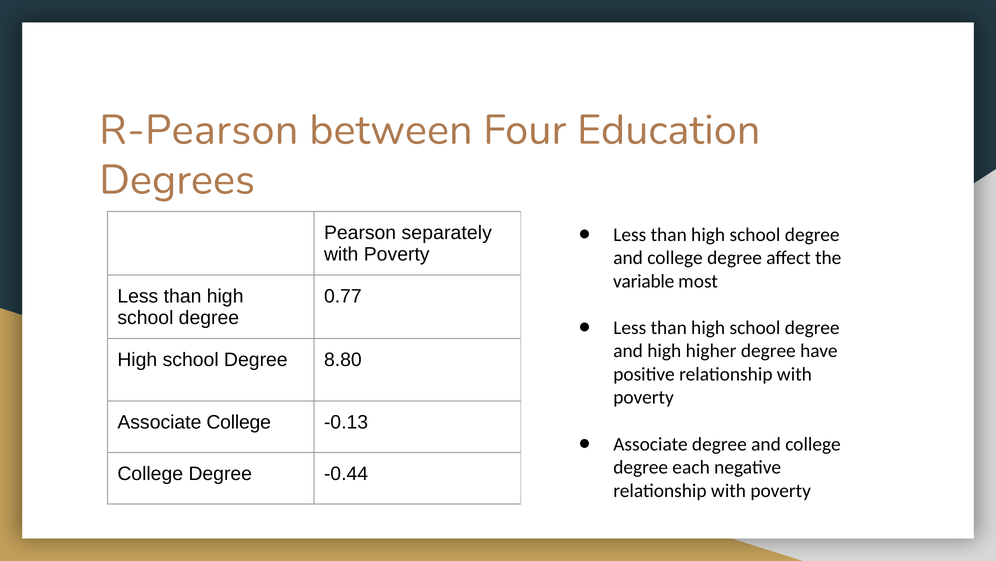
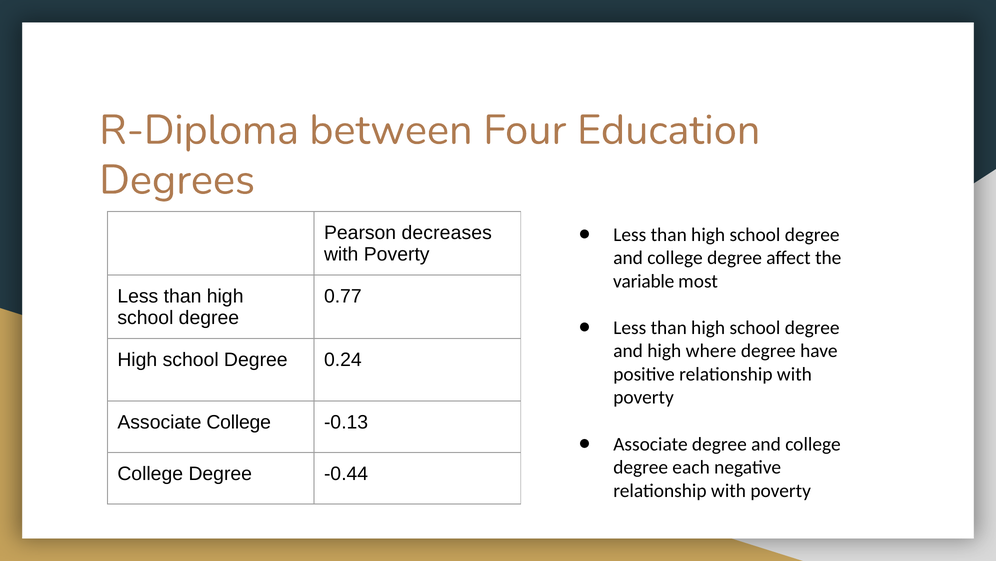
R-Pearson: R-Pearson -> R-Diploma (199, 130)
separately: separately -> decreases (447, 232)
higher: higher -> where (711, 351)
8.80: 8.80 -> 0.24 (343, 359)
